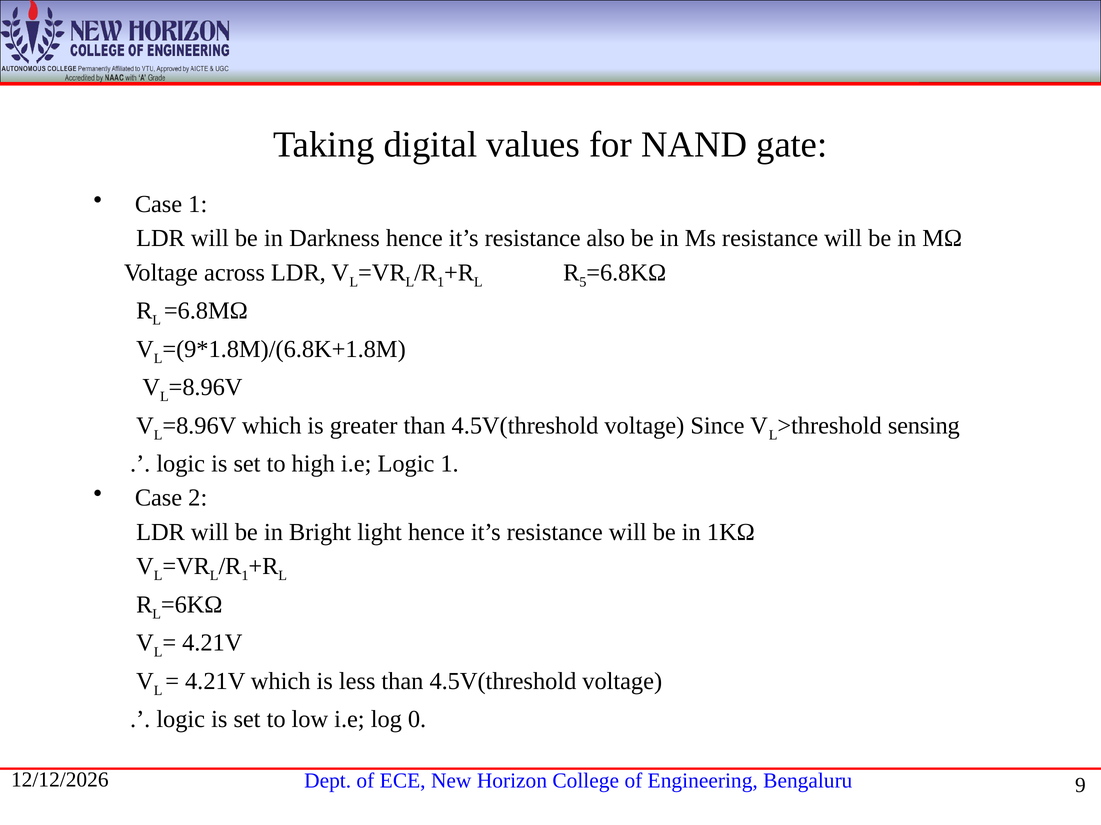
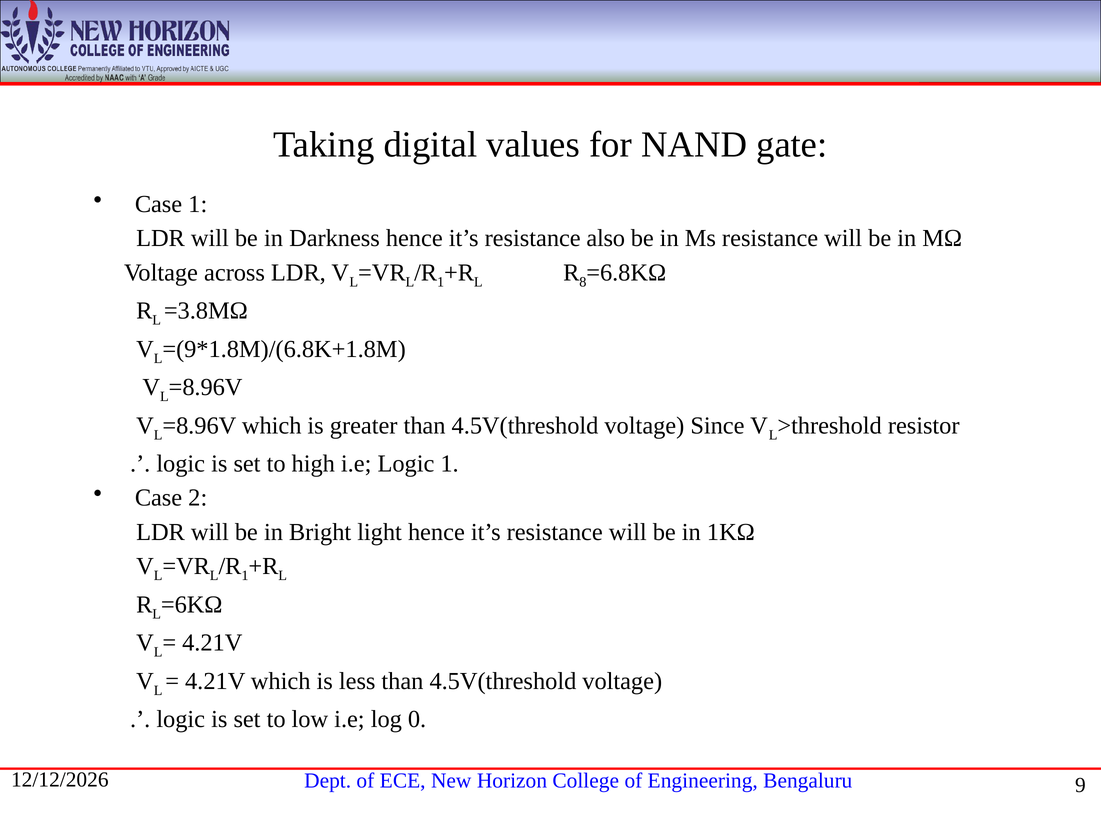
5: 5 -> 8 (583, 282)
=6.8MΩ: =6.8MΩ -> =3.8MΩ (206, 311)
sensing: sensing -> resistor (924, 426)
